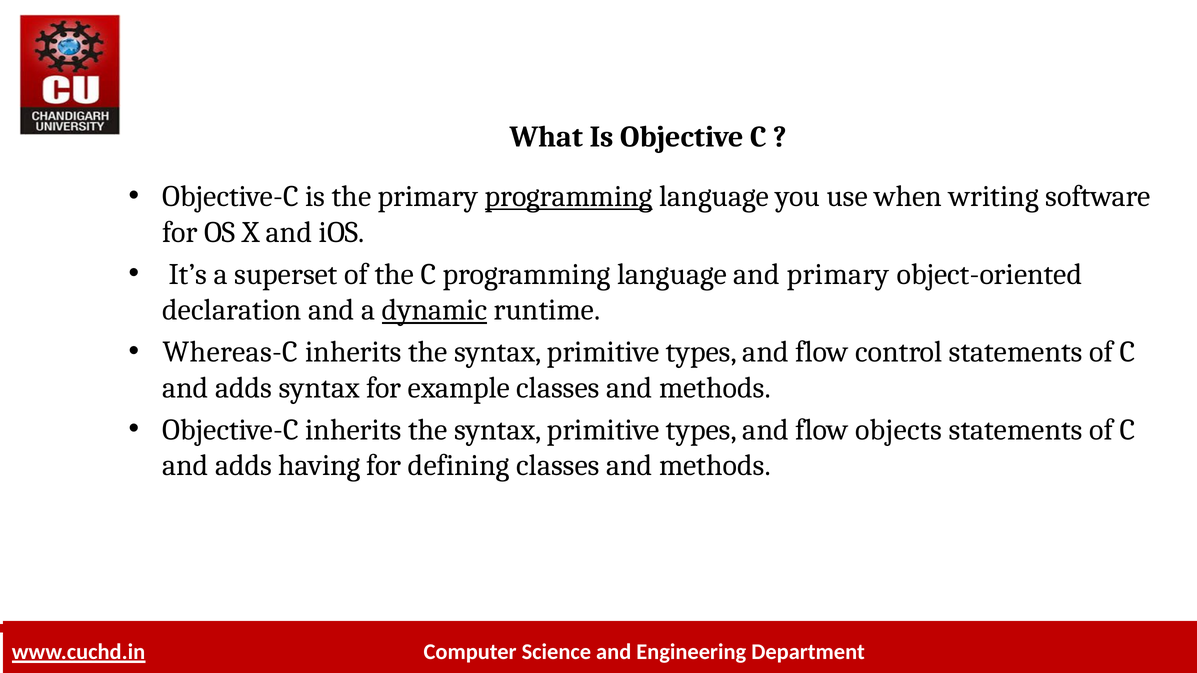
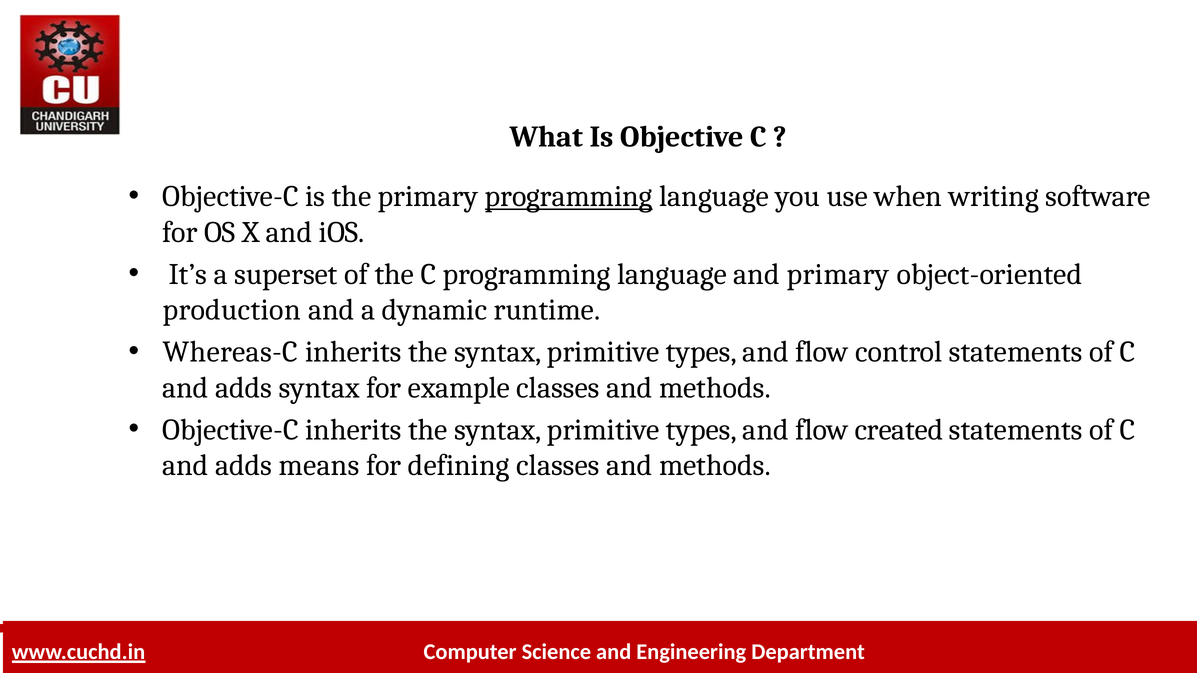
declaration: declaration -> production (232, 310)
dynamic underline: present -> none (434, 310)
objects: objects -> created (899, 430)
having: having -> means (319, 466)
